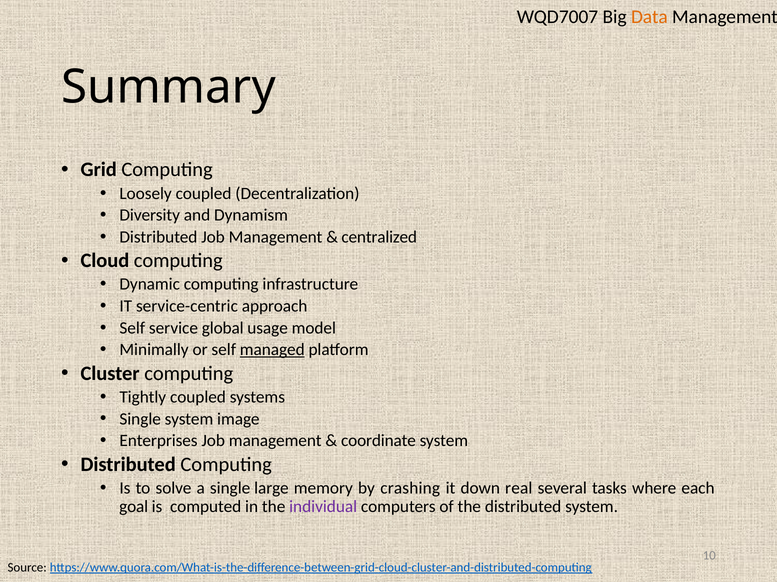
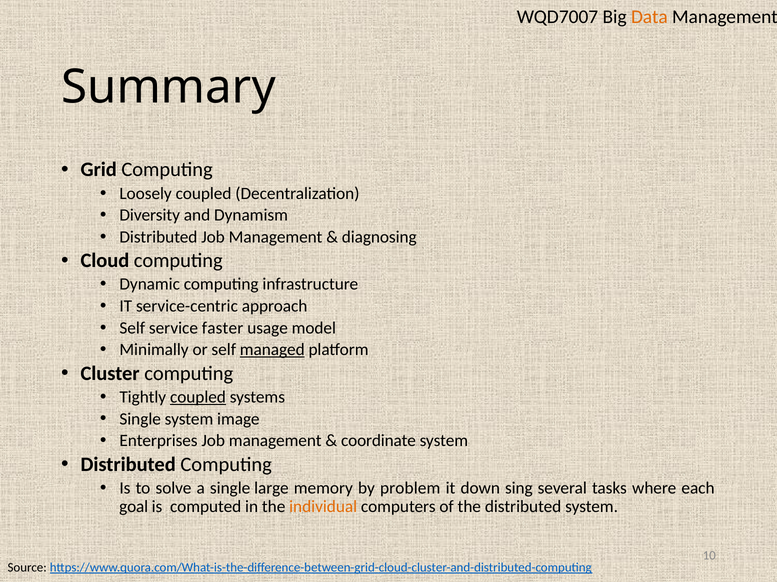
centralized: centralized -> diagnosing (379, 237)
global: global -> faster (223, 328)
coupled underline: none -> present (198, 397)
crashing: crashing -> problem (410, 488)
real: real -> sing (519, 488)
individual colour: purple -> orange (323, 507)
